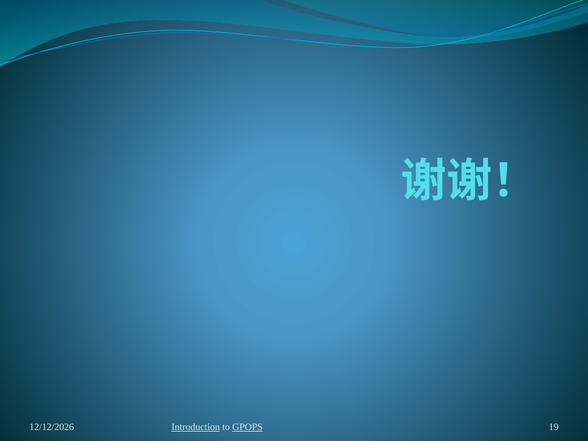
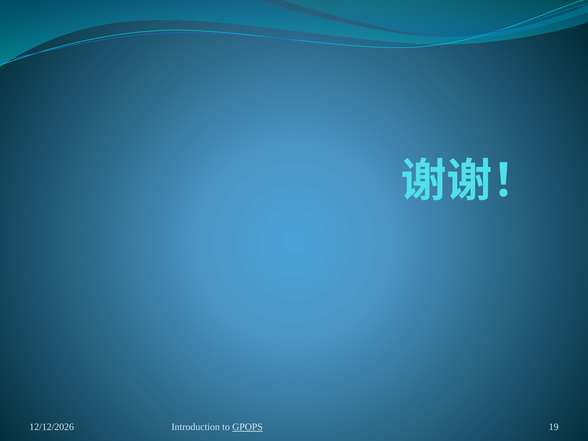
Introduction underline: present -> none (196, 427)
